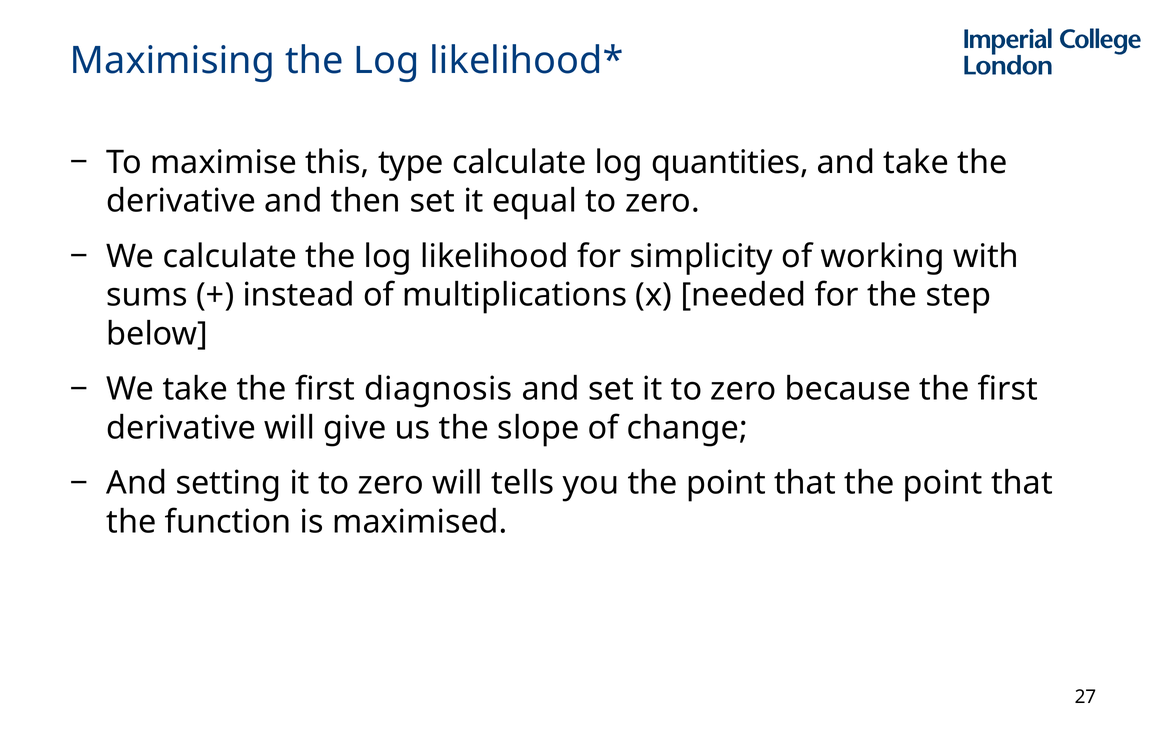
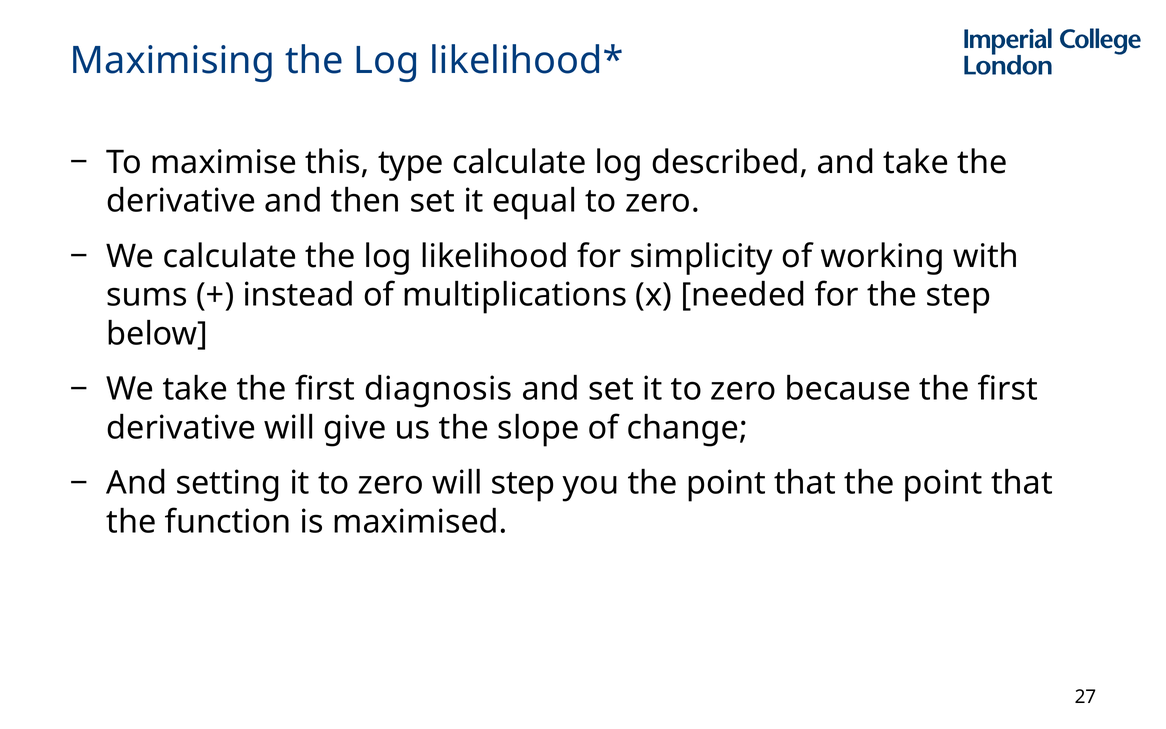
quantities: quantities -> described (730, 162)
will tells: tells -> step (523, 483)
